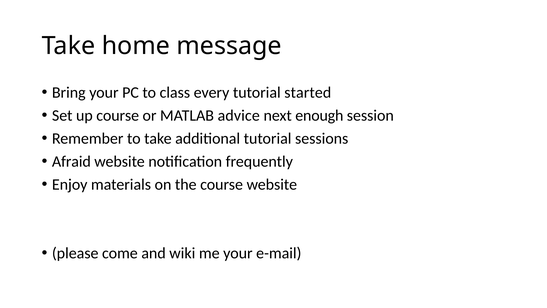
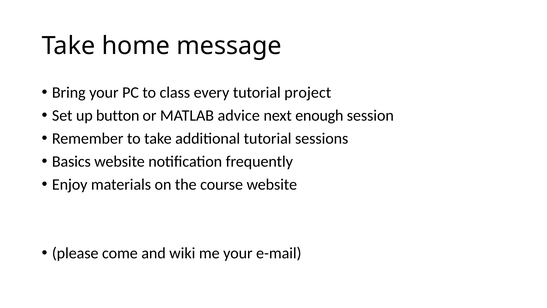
started: started -> project (308, 92)
up course: course -> button (118, 115)
Afraid: Afraid -> Basics (71, 161)
